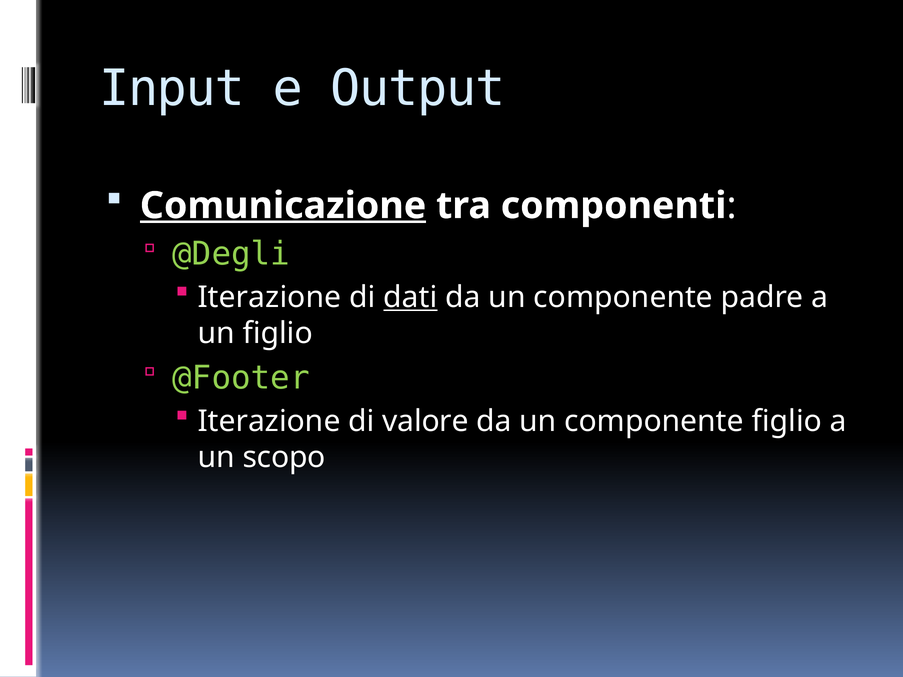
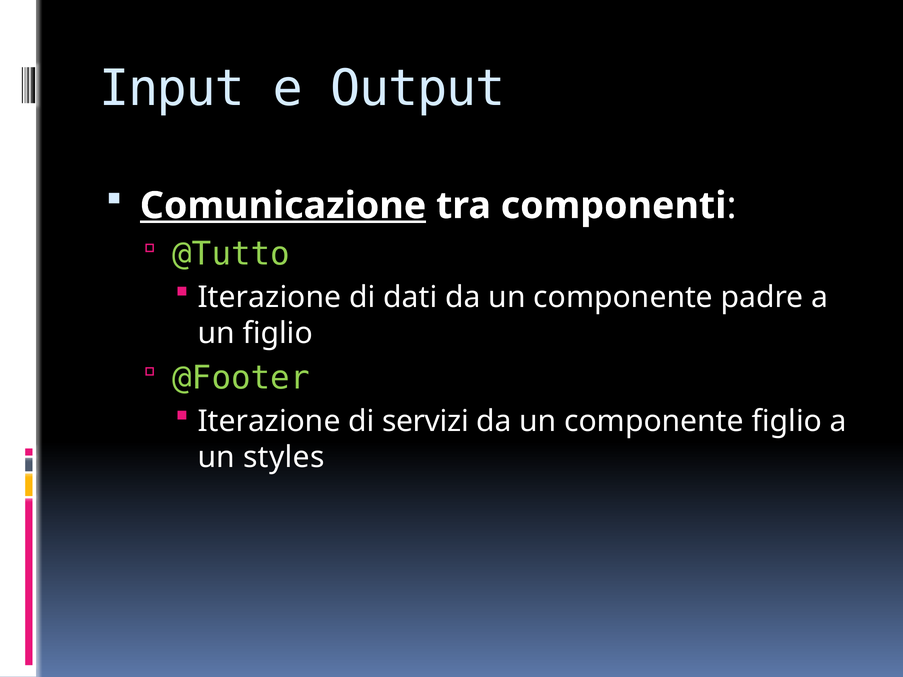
@Degli: @Degli -> @Tutto (231, 254)
dati underline: present -> none (410, 298)
valore: valore -> servizi (426, 421)
scopo: scopo -> styles (284, 457)
